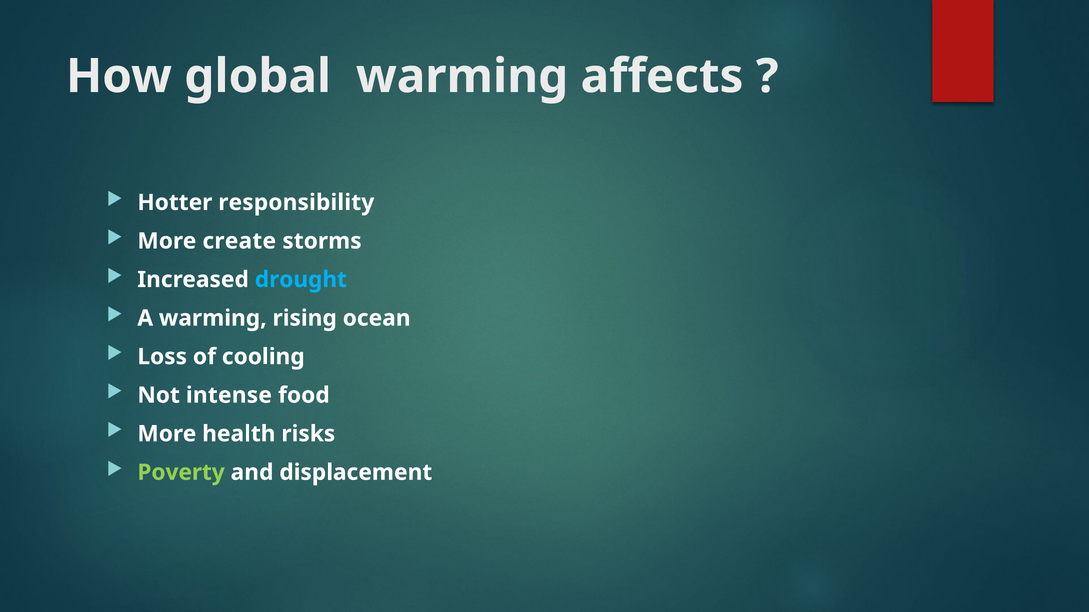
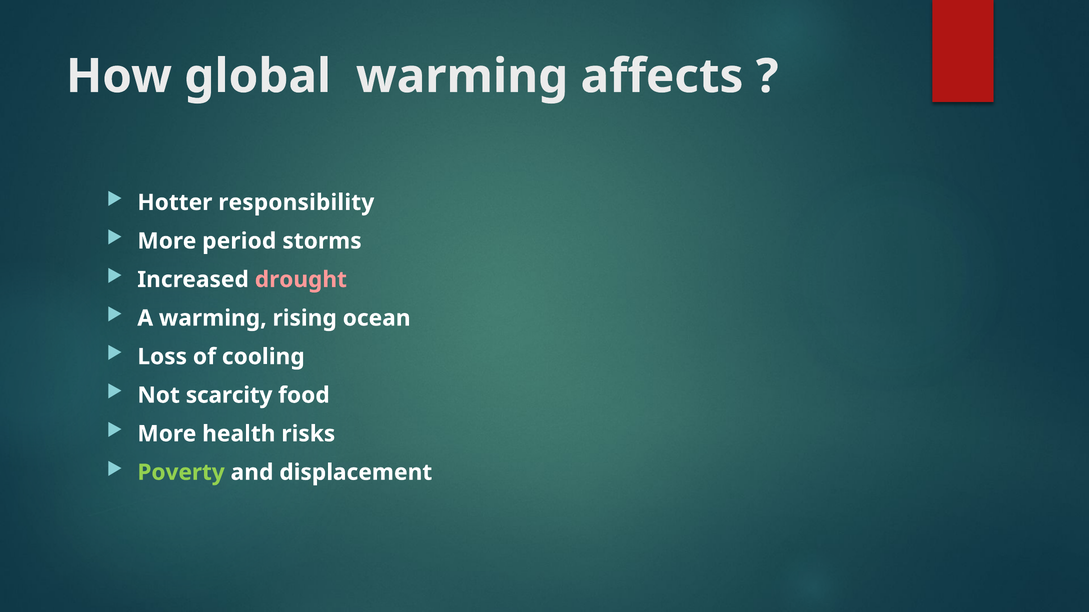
create: create -> period (239, 241)
drought colour: light blue -> pink (301, 280)
intense: intense -> scarcity (229, 396)
